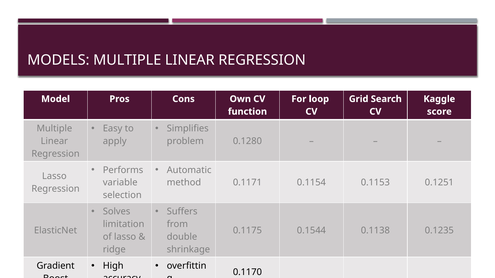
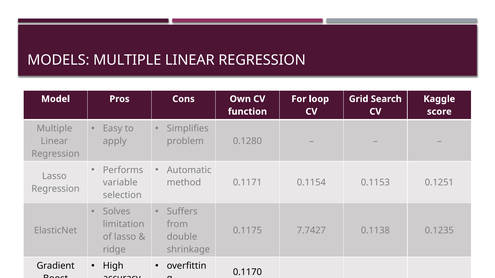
0.1544: 0.1544 -> 7.7427 (311, 231)
